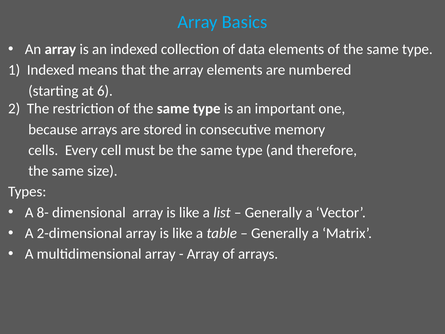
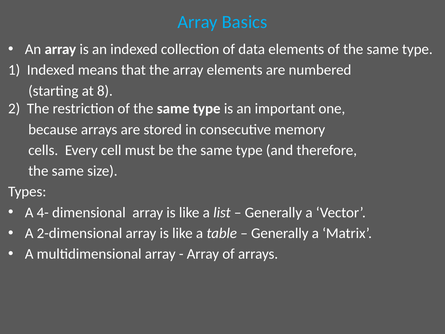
6: 6 -> 8 (105, 91)
8-: 8- -> 4- (43, 212)
